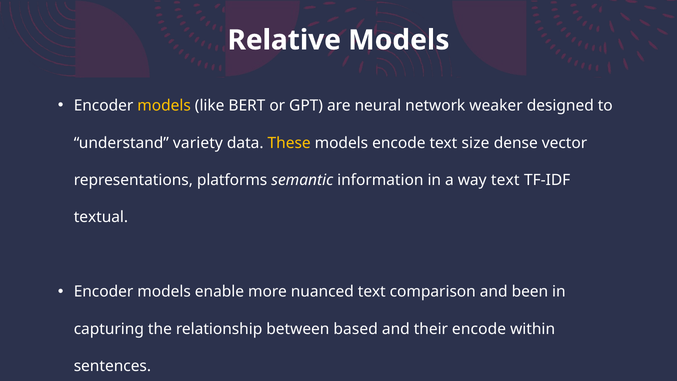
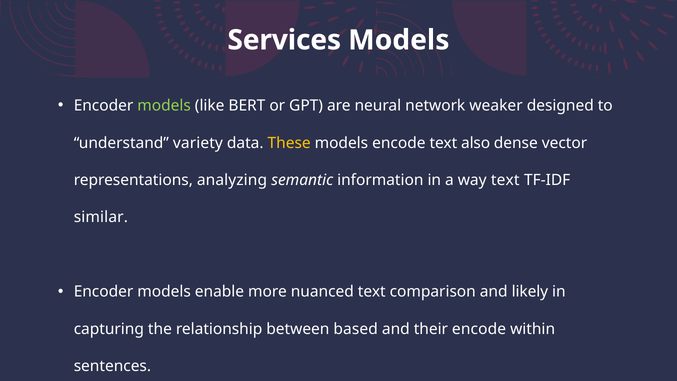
Relative: Relative -> Services (284, 40)
models colour: yellow -> light green (164, 106)
size: size -> also (476, 143)
platforms: platforms -> analyzing (232, 180)
textual: textual -> similar (101, 217)
been: been -> likely (530, 292)
